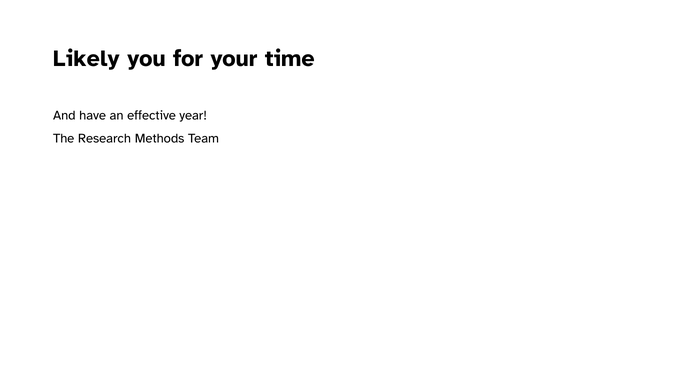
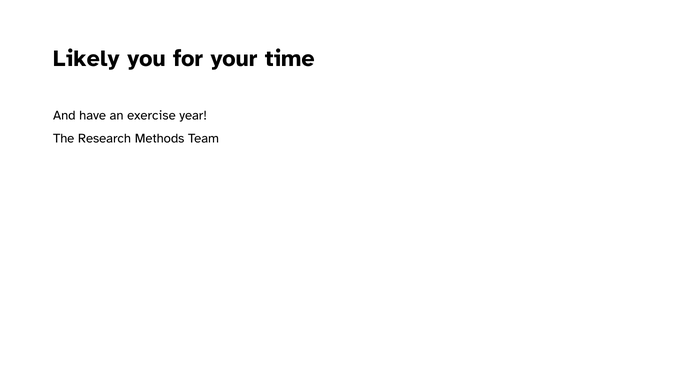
effective: effective -> exercise (151, 116)
